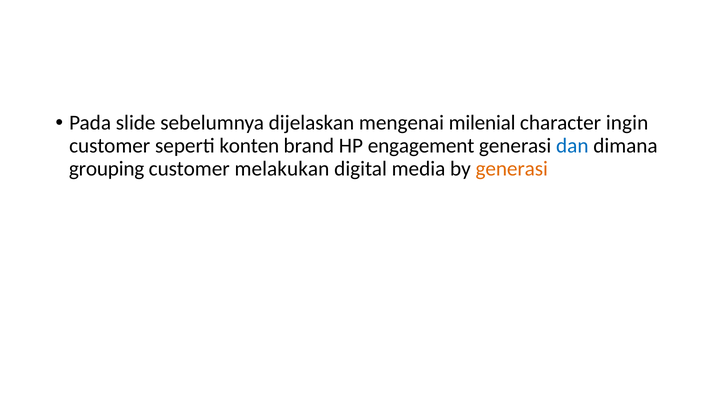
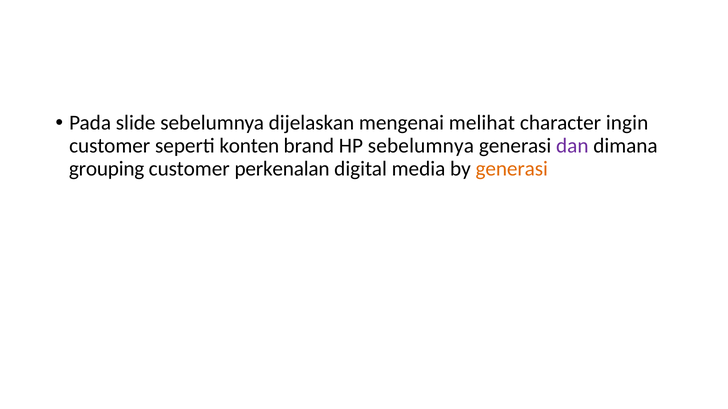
milenial: milenial -> melihat (482, 123)
HP engagement: engagement -> sebelumnya (421, 146)
dan colour: blue -> purple (572, 146)
melakukan: melakukan -> perkenalan (282, 169)
